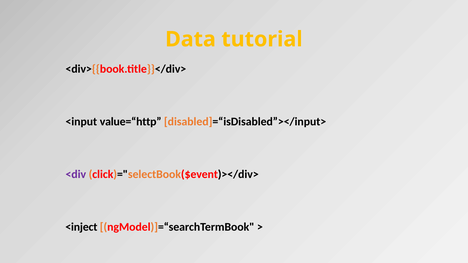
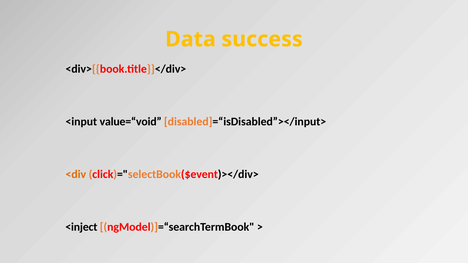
tutorial: tutorial -> success (262, 39)
value=“http: value=“http -> value=“void (131, 122)
<div colour: purple -> orange (76, 174)
